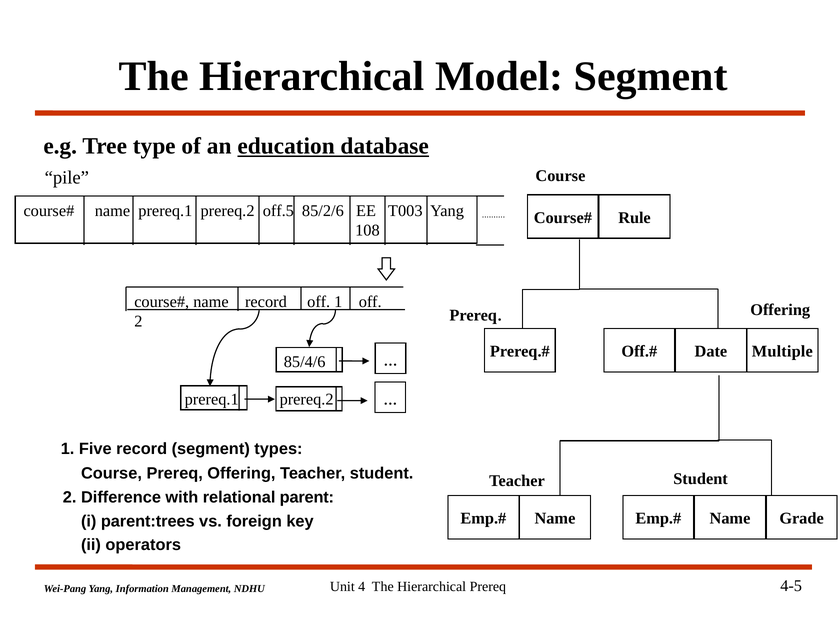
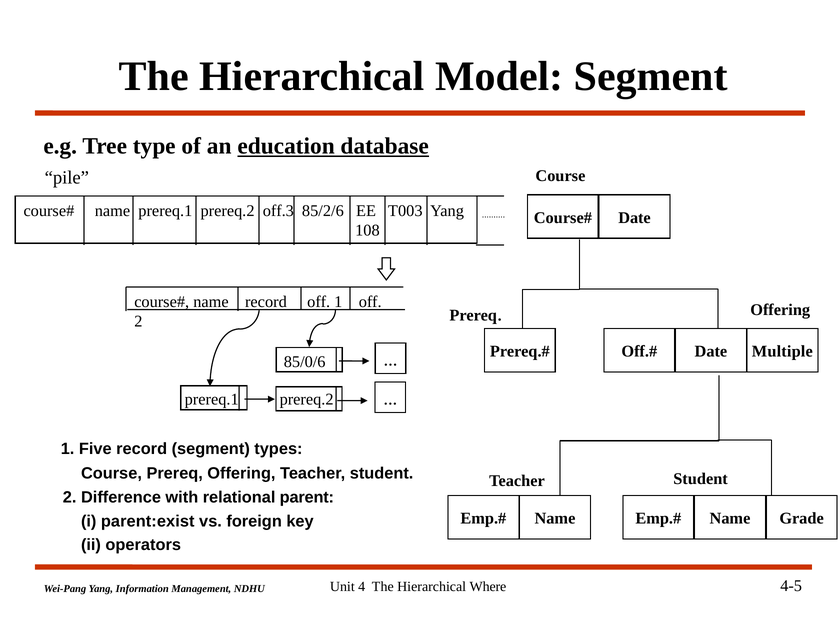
off.5: off.5 -> off.3 (278, 211)
Rule: Rule -> Date (635, 218)
85/4/6: 85/4/6 -> 85/0/6 (305, 362)
parent:trees: parent:trees -> parent:exist (148, 521)
Hierarchical Prereq: Prereq -> Where (488, 587)
